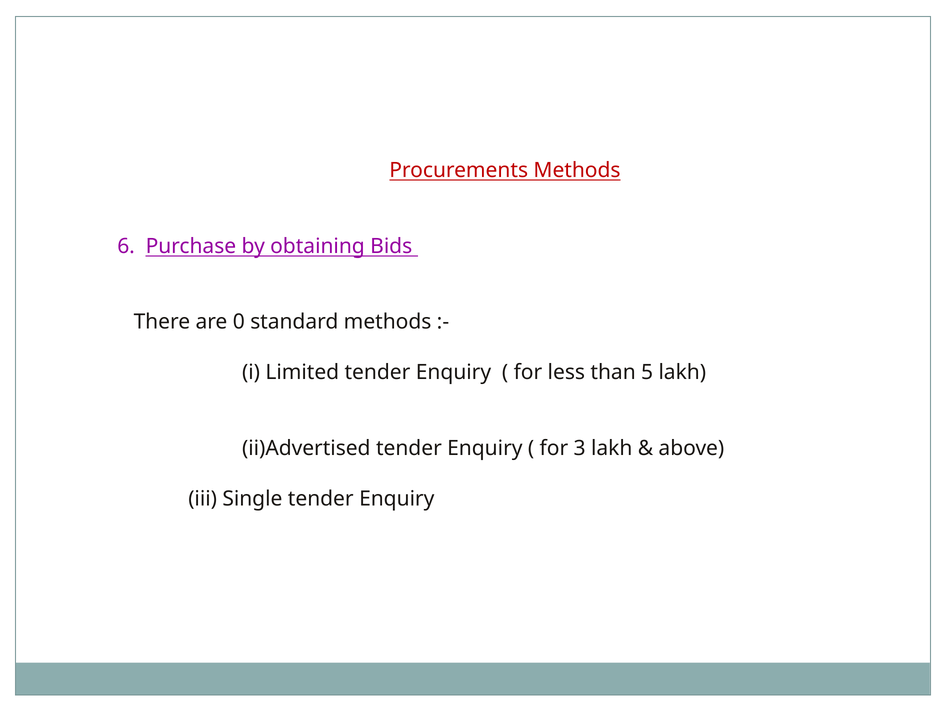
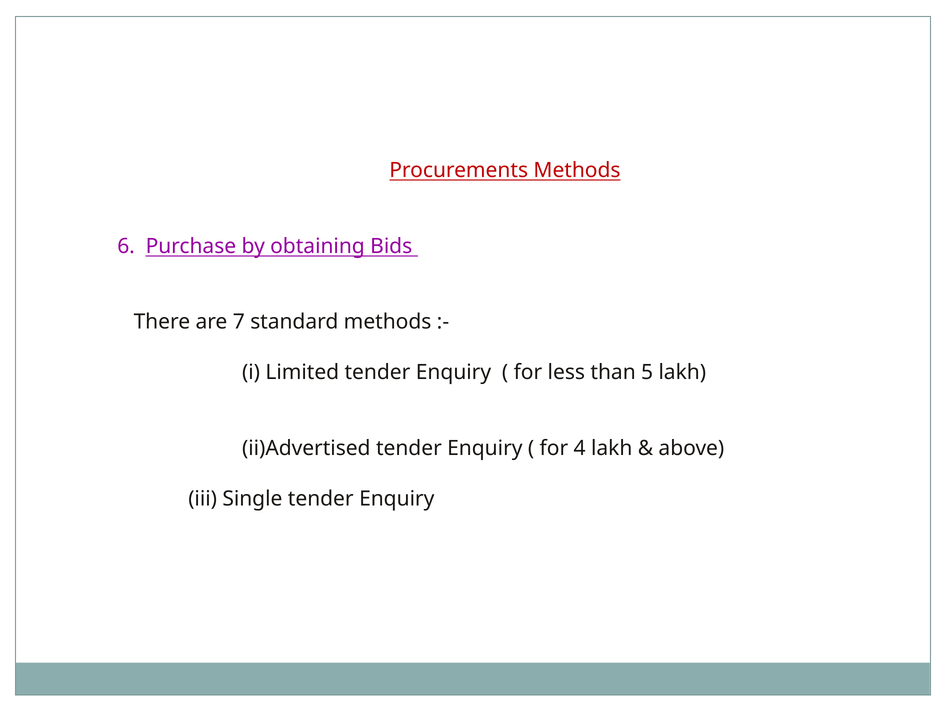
0: 0 -> 7 (239, 322)
3: 3 -> 4 (580, 448)
